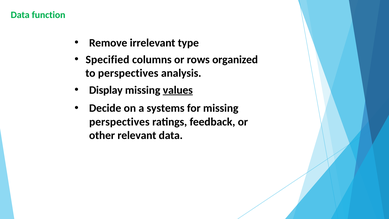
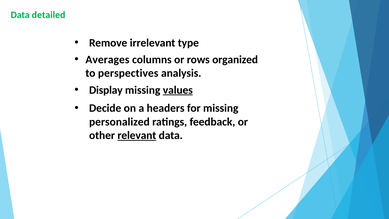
function: function -> detailed (49, 15)
Specified: Specified -> Averages (107, 60)
systems: systems -> headers (166, 108)
perspectives: perspectives -> personalized (119, 122)
relevant underline: none -> present (137, 135)
